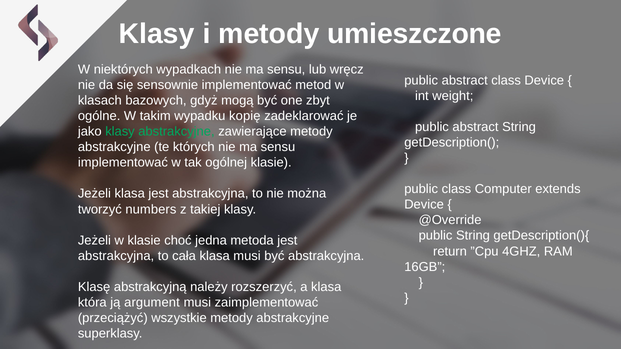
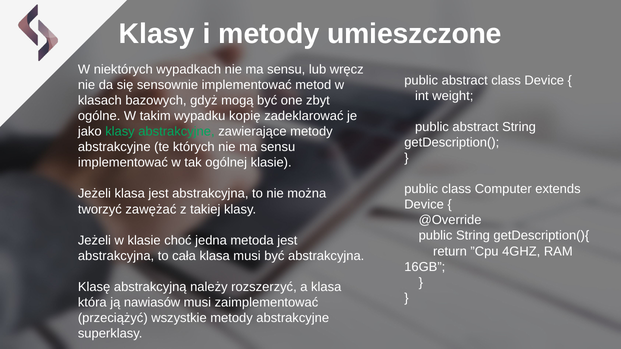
numbers: numbers -> zawężać (151, 209)
argument: argument -> nawiasów (152, 303)
